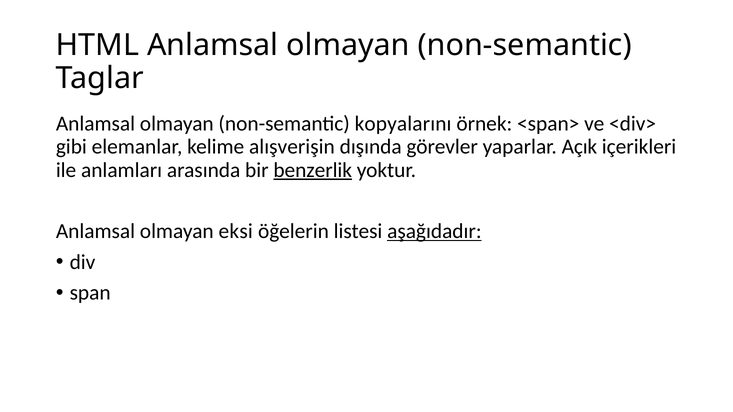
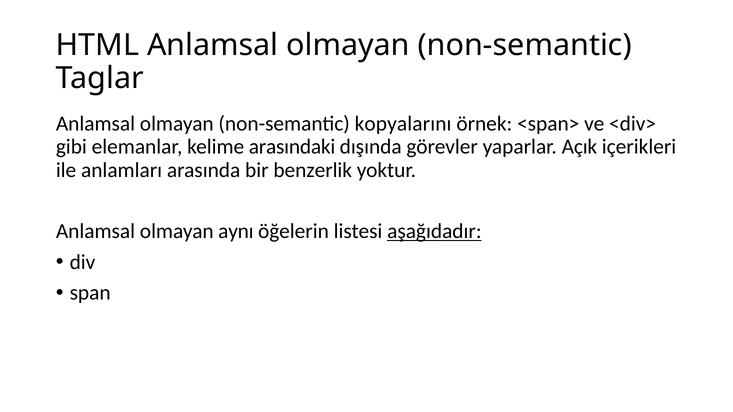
alışverişin: alışverişin -> arasındaki (292, 147)
benzerlik underline: present -> none (313, 170)
eksi: eksi -> aynı (236, 232)
